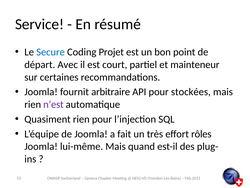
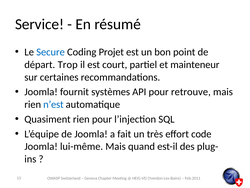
Avec: Avec -> Trop (68, 64)
arbitraire: arbitraire -> systèmes (111, 92)
stockées: stockées -> retrouve (191, 92)
n’est colour: purple -> blue (53, 104)
rôles: rôles -> code (201, 134)
